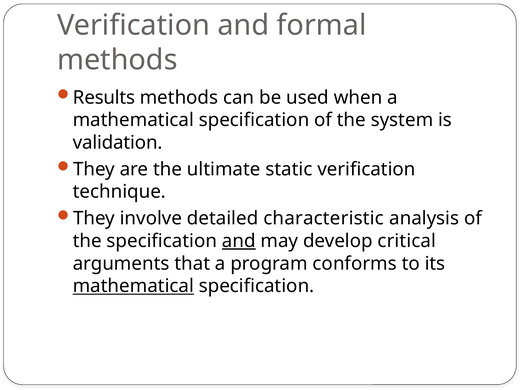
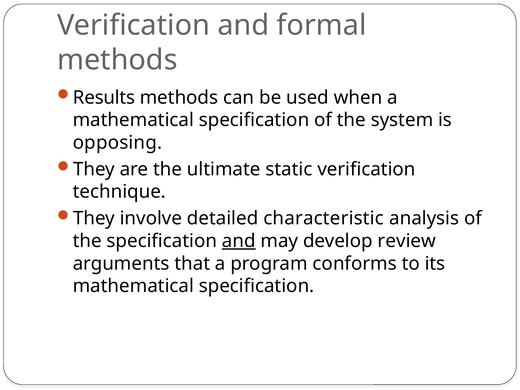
validation: validation -> opposing (117, 143)
critical: critical -> review (407, 241)
mathematical underline: present -> none (133, 286)
